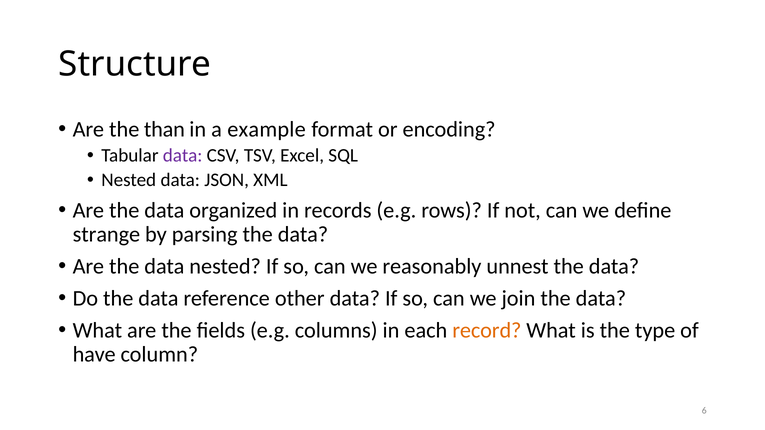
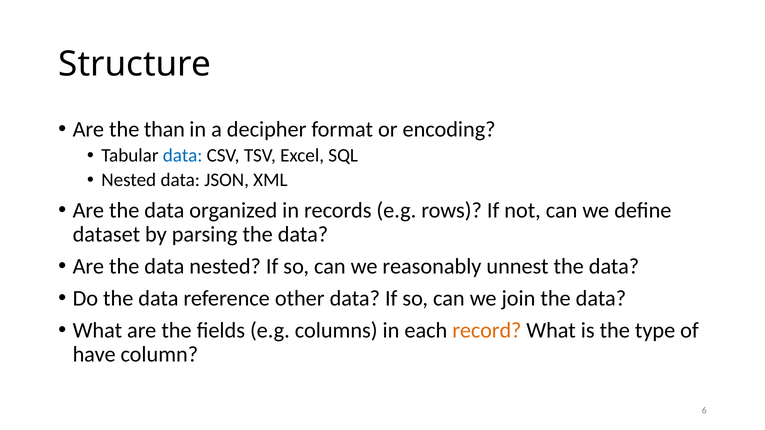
example: example -> decipher (267, 129)
data colour: purple -> blue (183, 156)
strange: strange -> dataset (106, 235)
